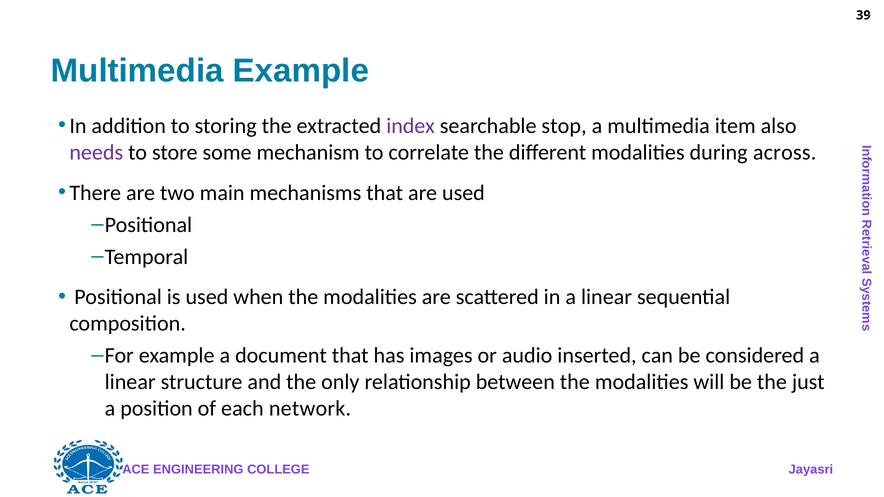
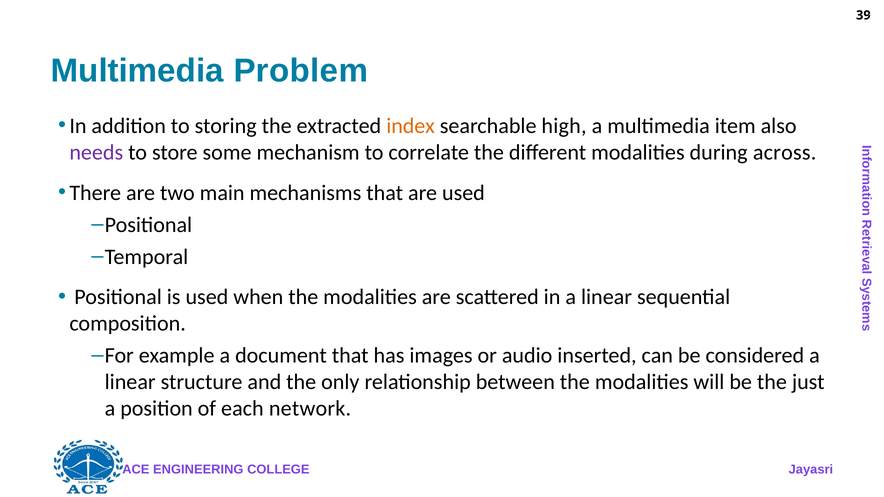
Multimedia Example: Example -> Problem (301, 71)
index colour: purple -> orange (411, 126)
stop: stop -> high (564, 126)
